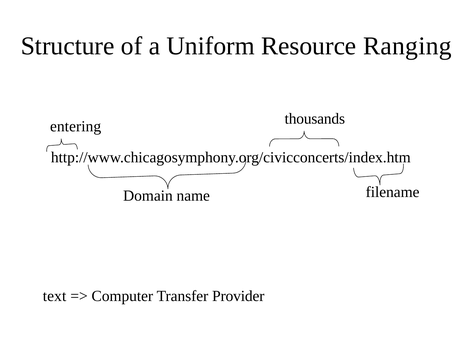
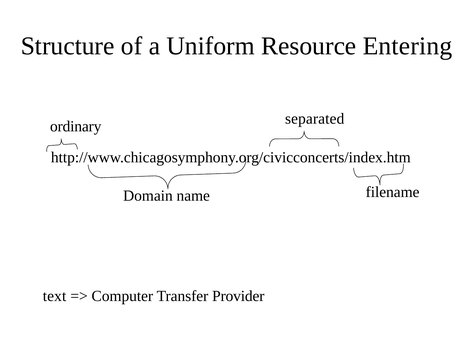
Ranging: Ranging -> Entering (407, 46)
thousands: thousands -> separated (315, 119)
entering: entering -> ordinary (76, 126)
